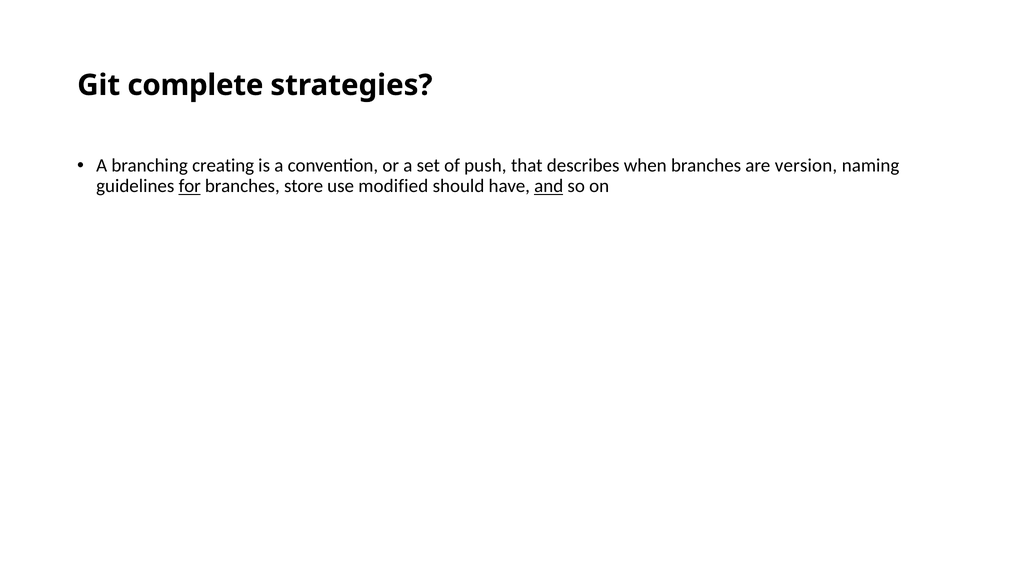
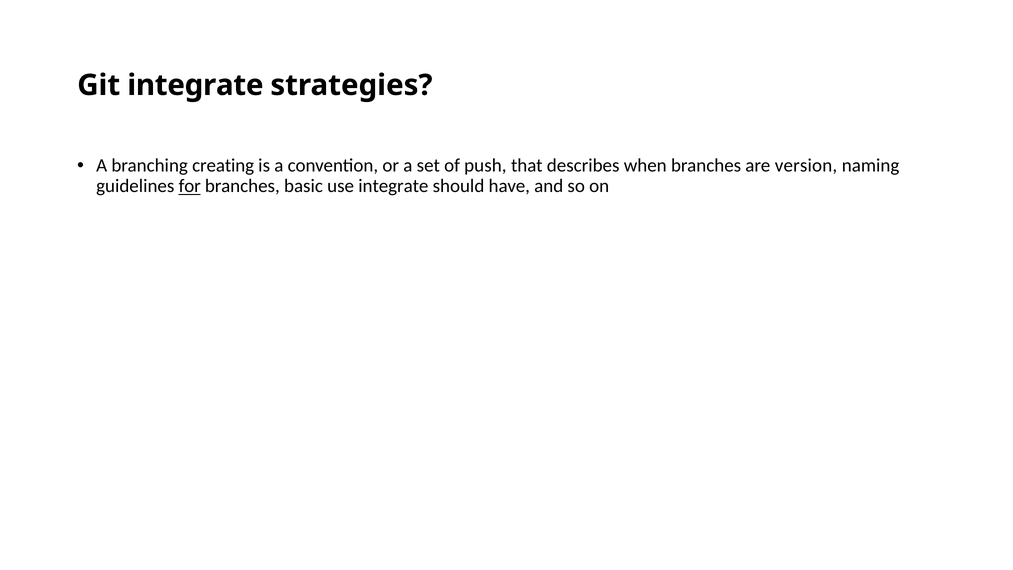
Git complete: complete -> integrate (195, 85)
store: store -> basic (303, 186)
use modified: modified -> integrate (393, 186)
and underline: present -> none (549, 186)
